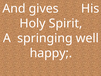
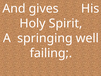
happy: happy -> failing (51, 53)
